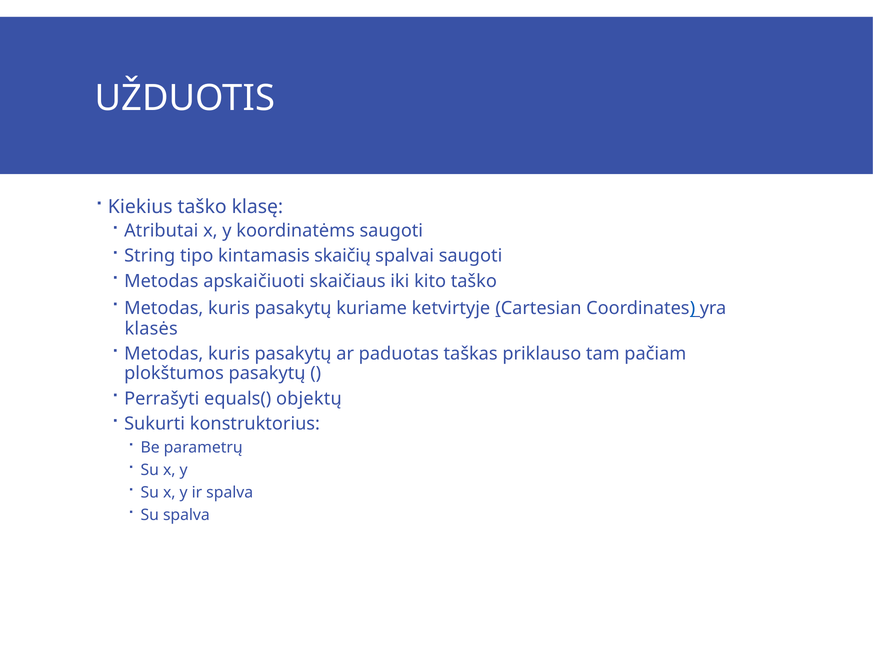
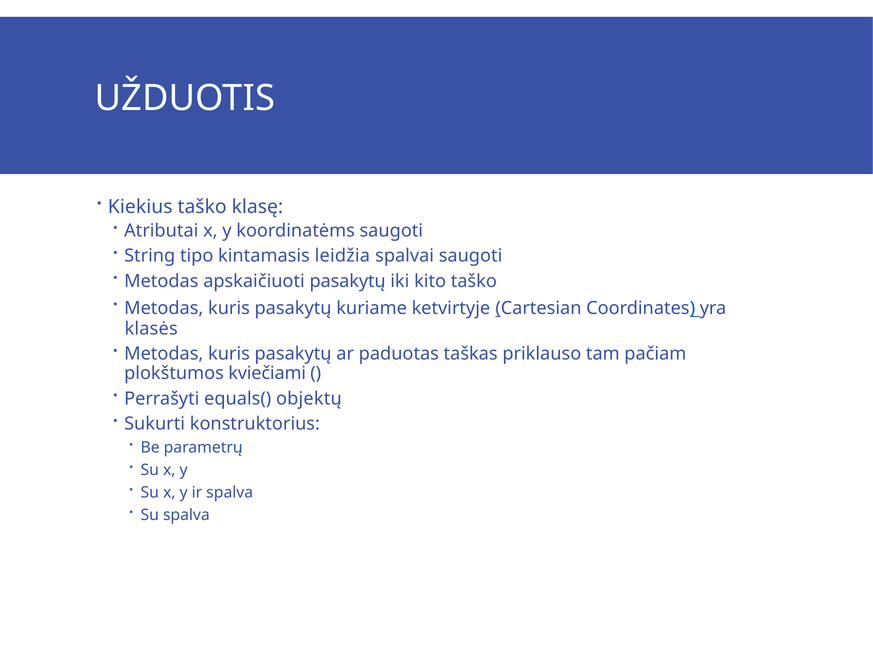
skaičių: skaičių -> leidžia (342, 256)
apskaičiuoti skaičiaus: skaičiaus -> pasakytų (348, 281)
plokštumos pasakytų: pasakytų -> kviečiami (267, 373)
